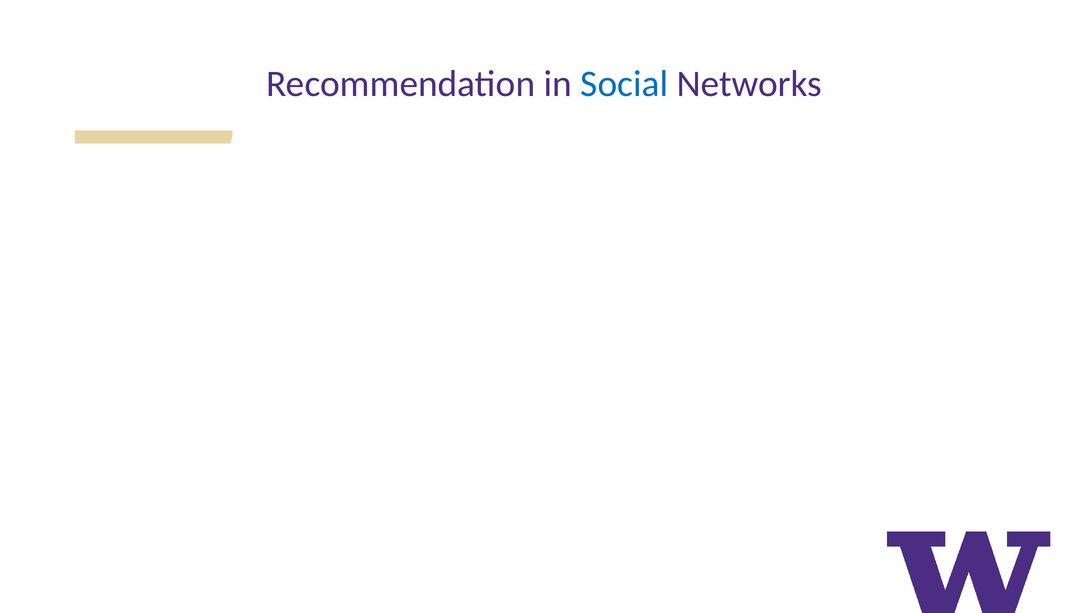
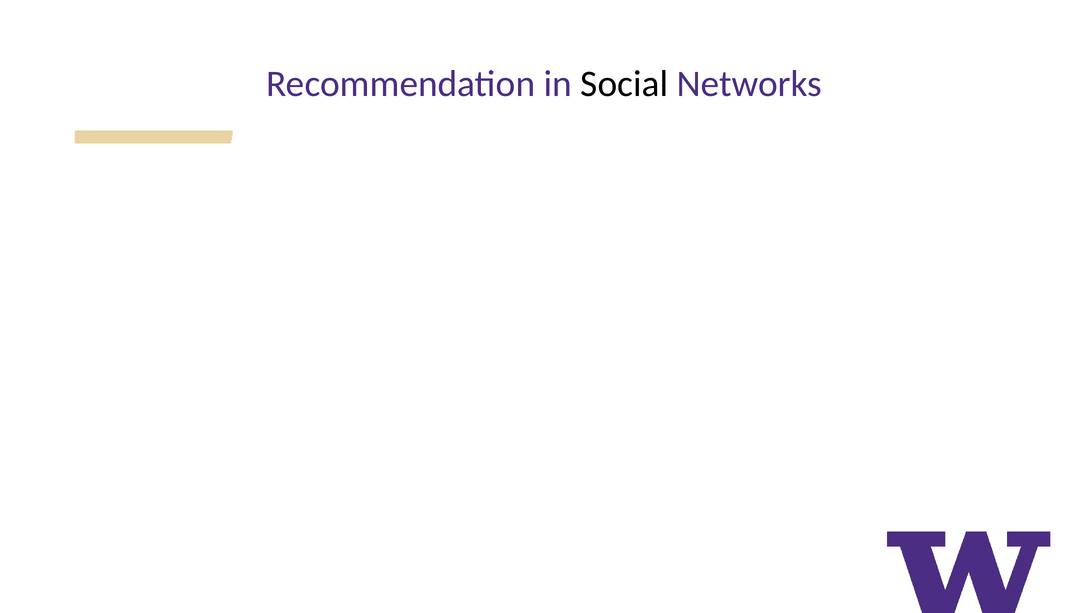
Social colour: blue -> black (624, 84)
